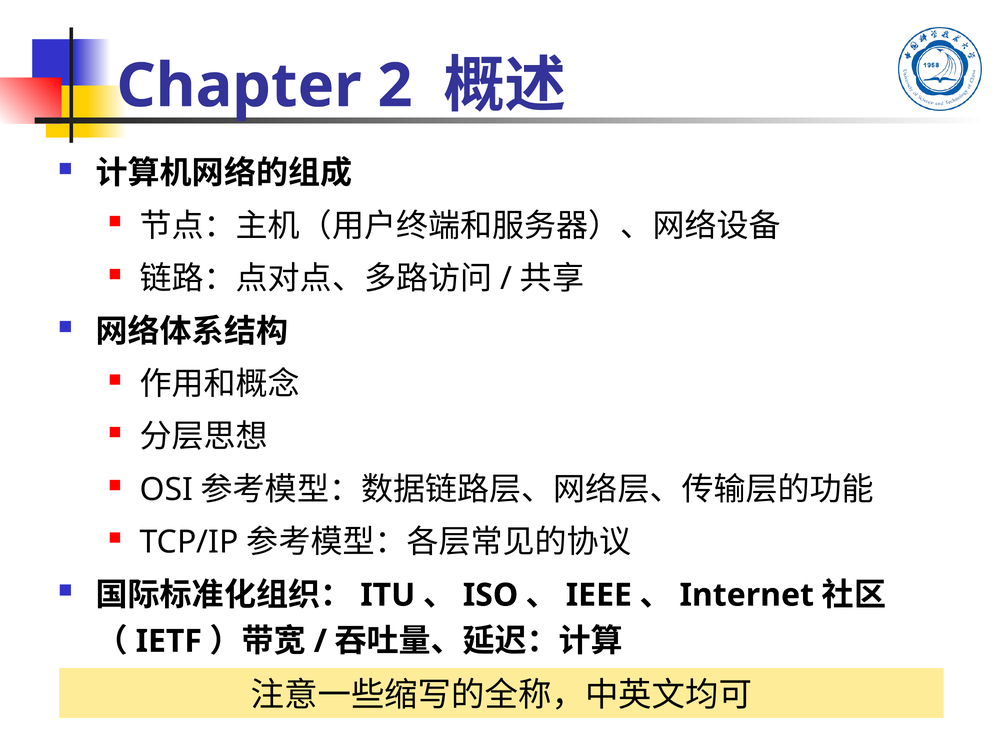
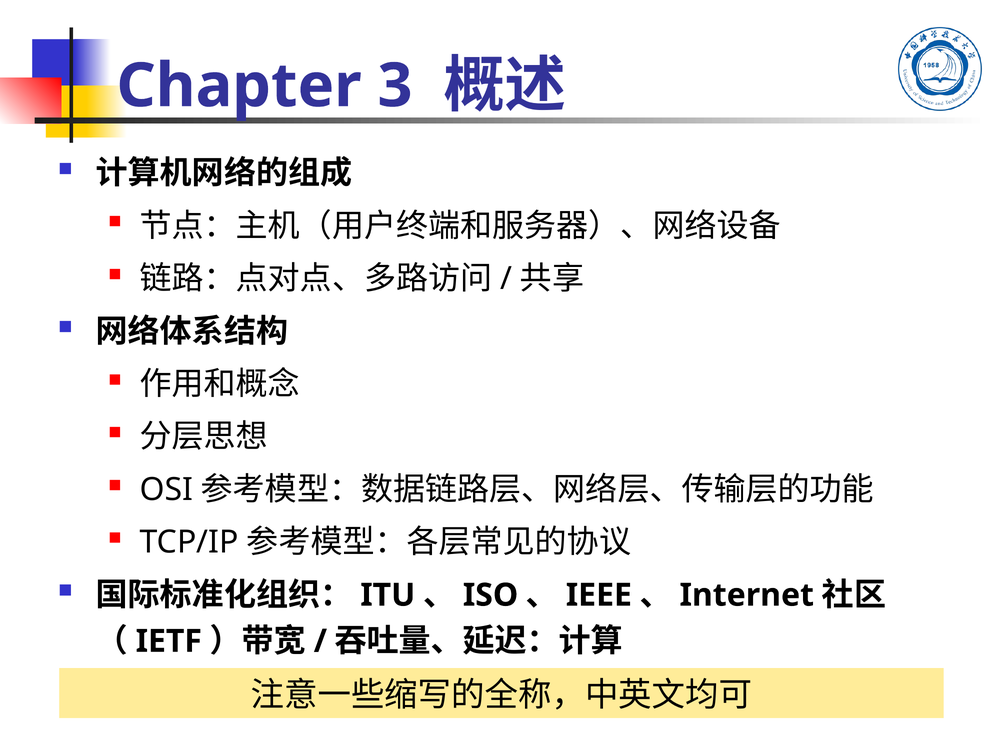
2: 2 -> 3 (395, 86)
